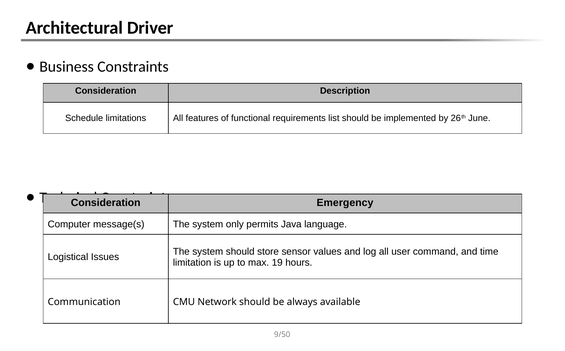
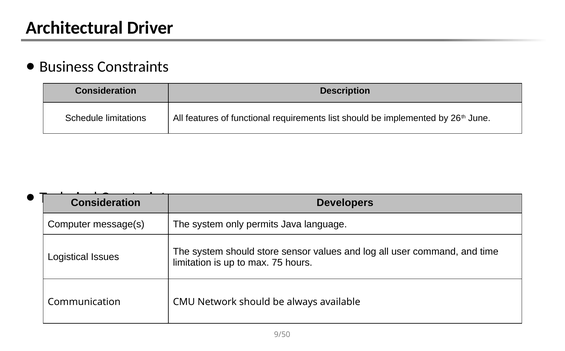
Emergency: Emergency -> Developers (345, 202)
19: 19 -> 75 (277, 262)
